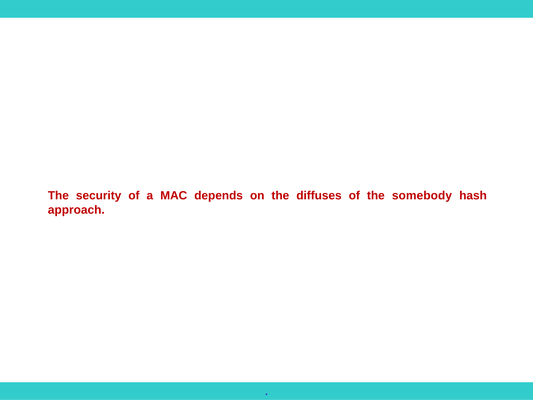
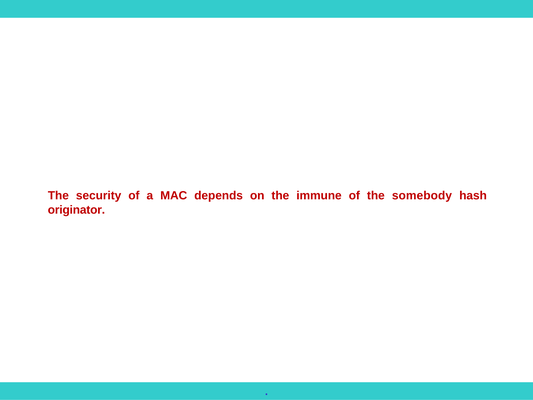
diffuses: diffuses -> immune (319, 196)
approach: approach -> originator (76, 210)
